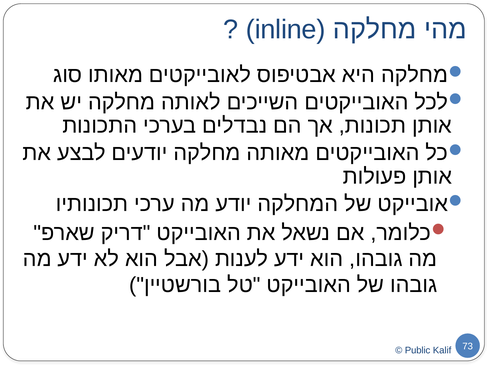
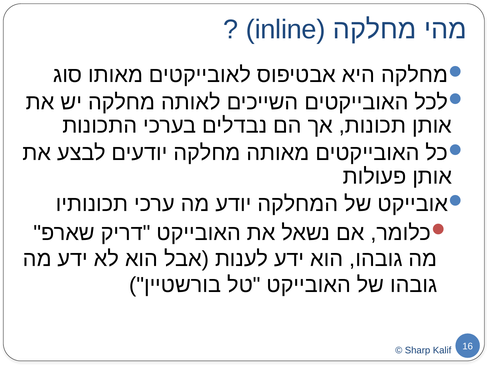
Public: Public -> Sharp (418, 350)
73: 73 -> 16 (468, 346)
